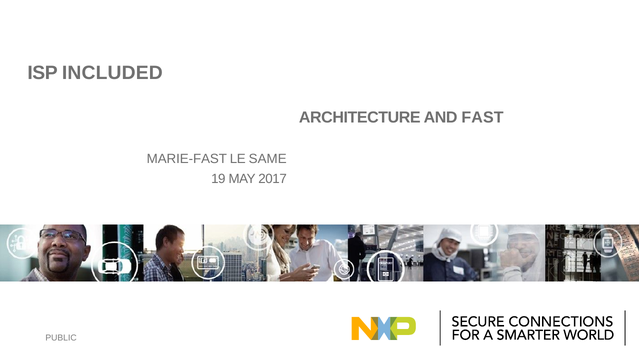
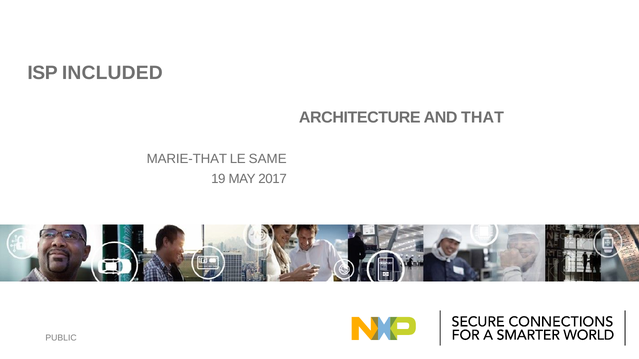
FAST: FAST -> THAT (483, 118)
MARIE-FAST: MARIE-FAST -> MARIE-THAT (187, 159)
